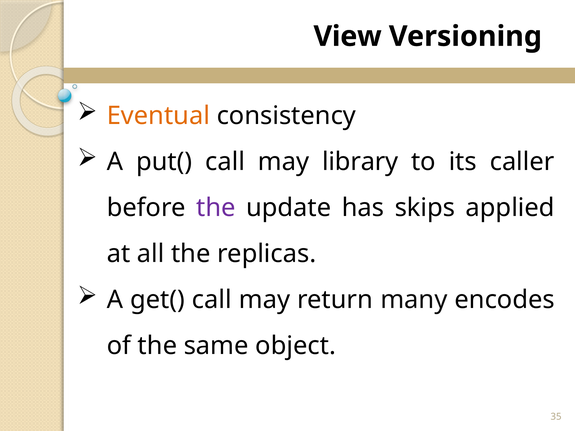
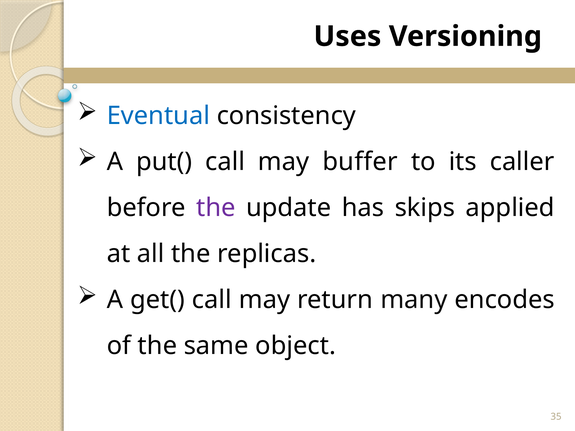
View: View -> Uses (347, 36)
Eventual colour: orange -> blue (158, 116)
library: library -> buffer (360, 162)
